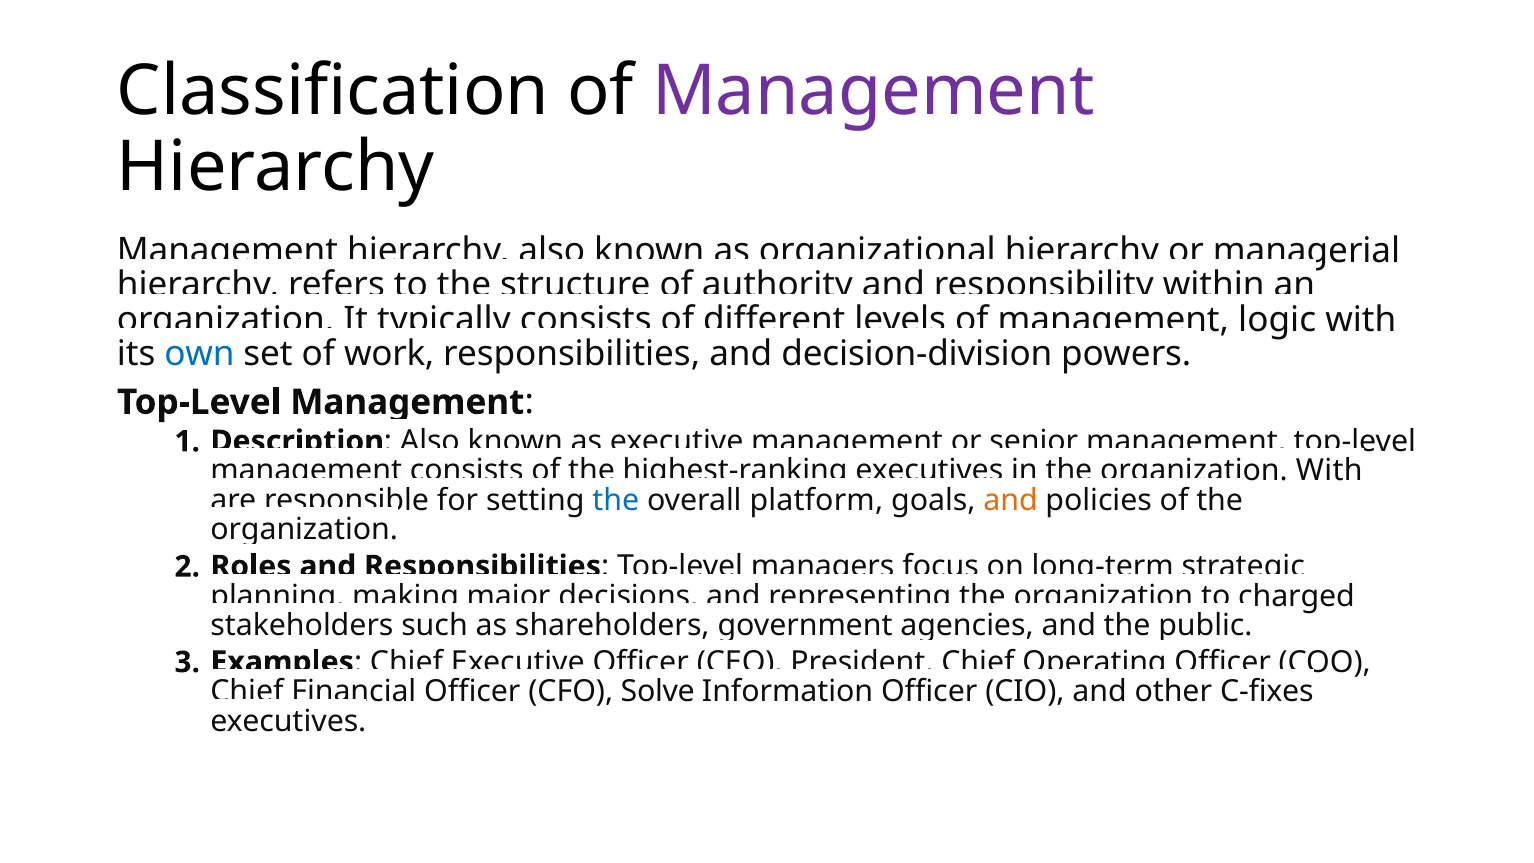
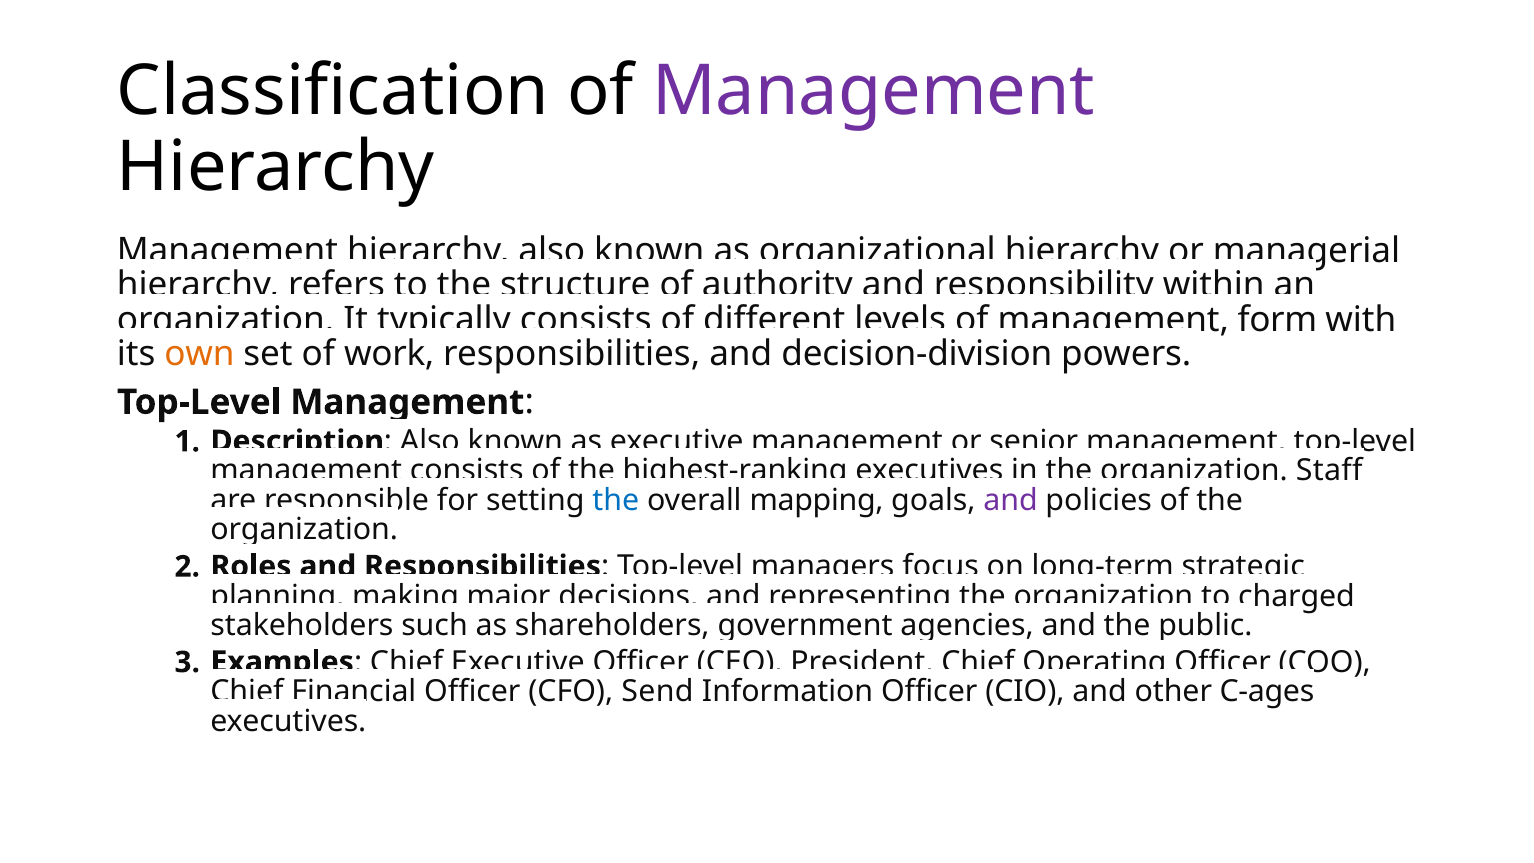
logic: logic -> form (1277, 319)
own colour: blue -> orange (199, 354)
With: With -> Staff (1329, 471)
platform: platform -> mapping (817, 500)
and colour: orange -> purple (1011, 500)
Solve: Solve -> Send (657, 692)
C-fixes: C-fixes -> C-ages (1267, 692)
